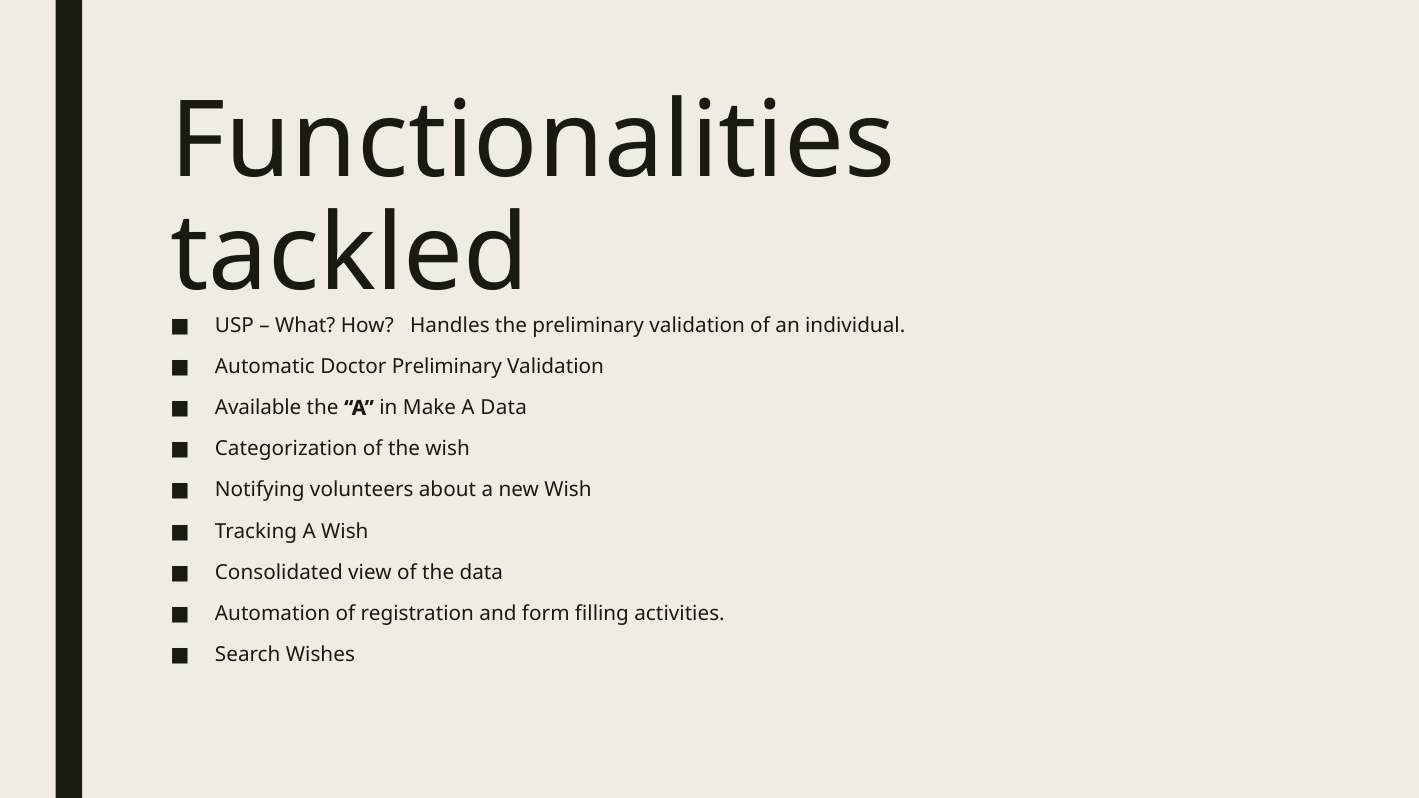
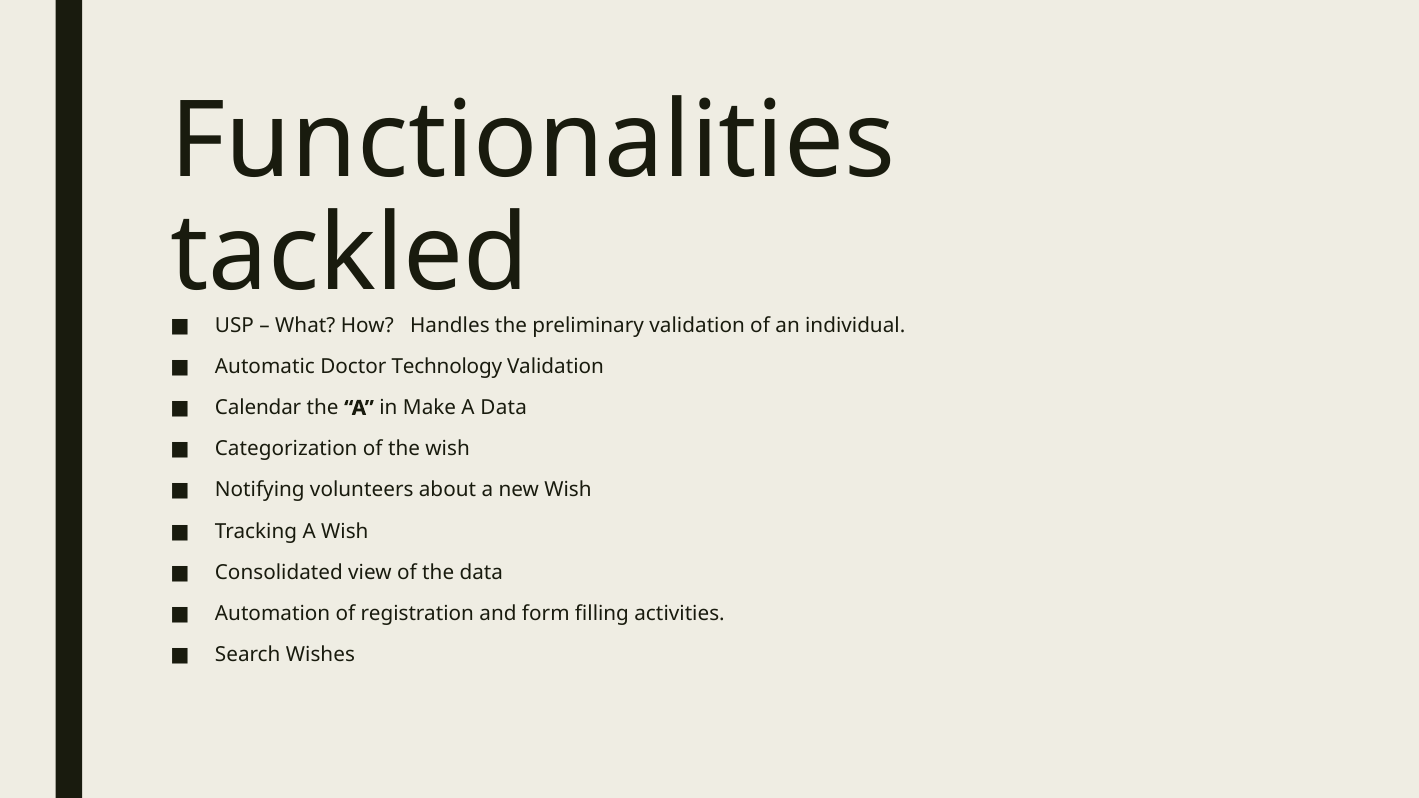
Doctor Preliminary: Preliminary -> Technology (447, 367)
Available: Available -> Calendar (258, 408)
